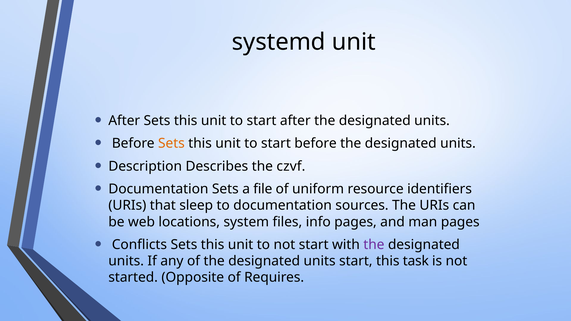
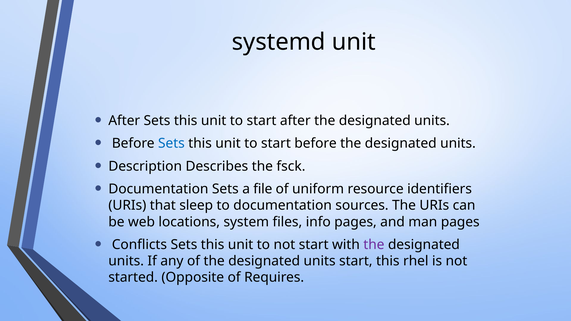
Sets colour: orange -> blue (171, 144)
czvf: czvf -> fsck (291, 166)
task: task -> rhel (416, 261)
